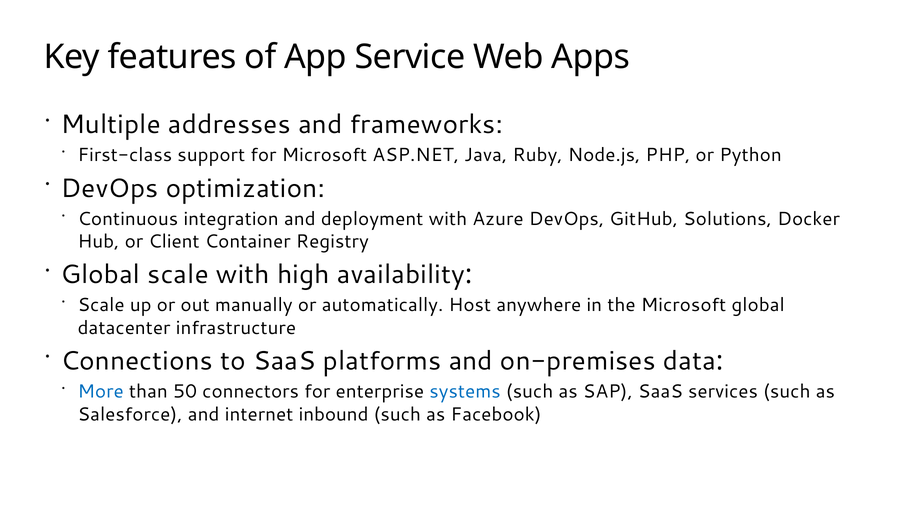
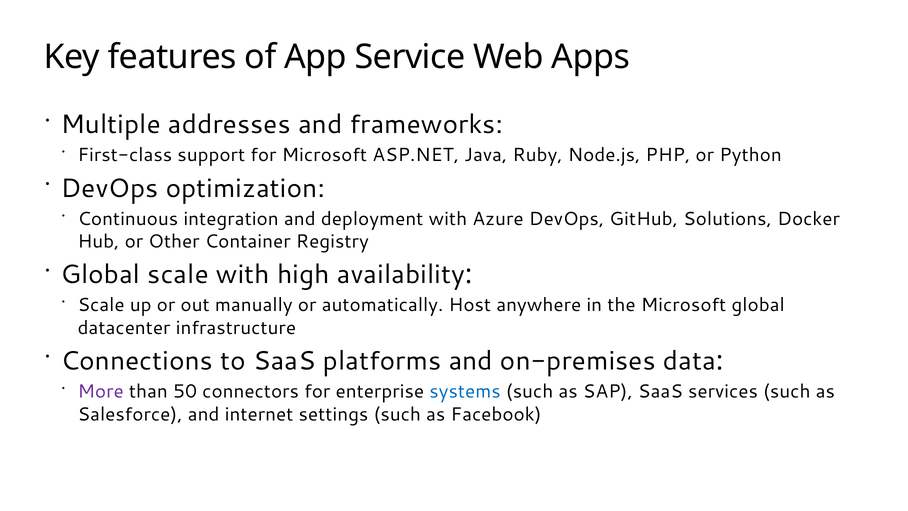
Client: Client -> Other (174, 241)
More colour: blue -> purple (101, 391)
inbound: inbound -> settings (333, 414)
